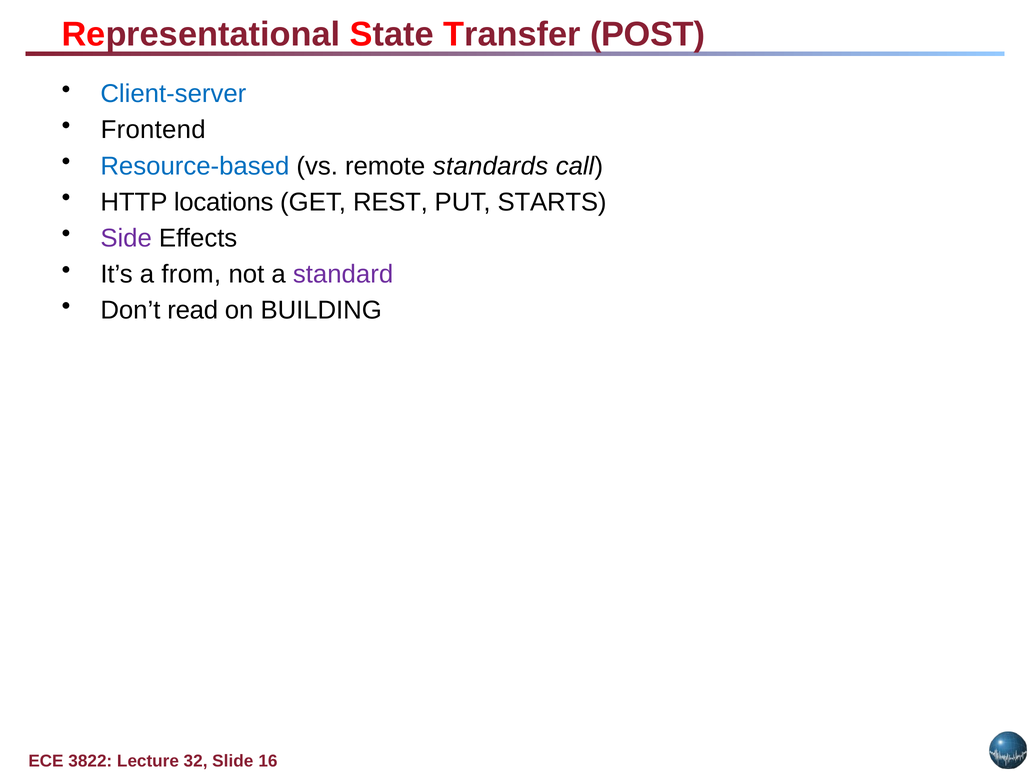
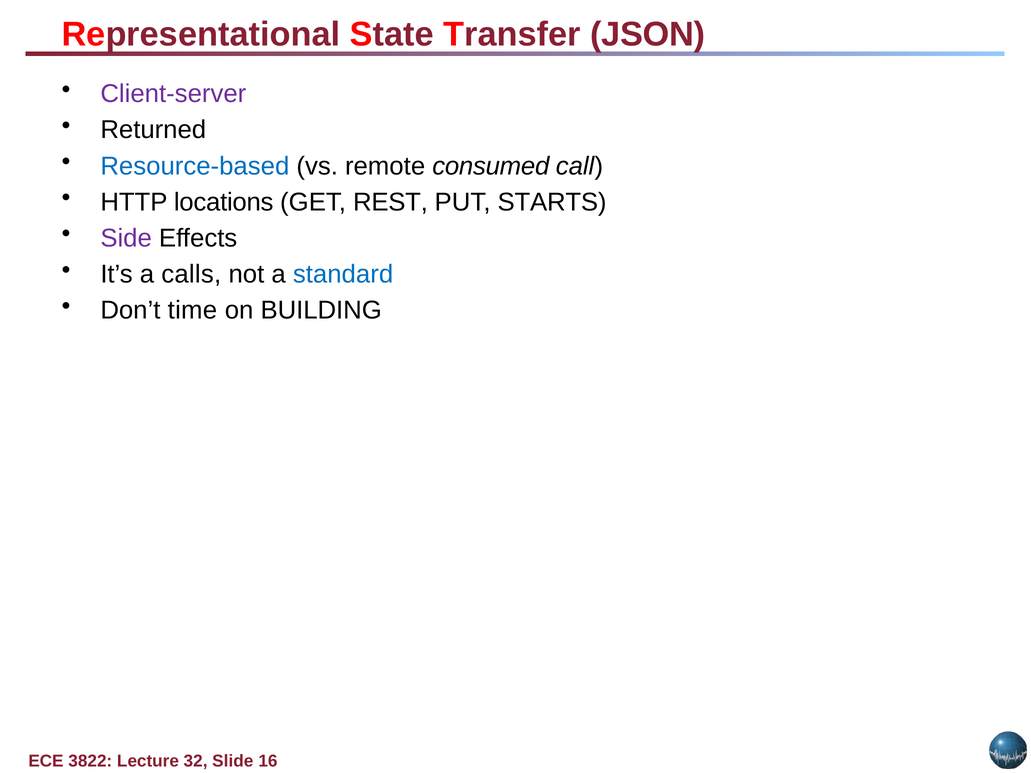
POST: POST -> JSON (648, 34)
Client-server colour: blue -> purple (173, 94)
Frontend: Frontend -> Returned (153, 130)
standards: standards -> consumed (491, 166)
from: from -> calls (191, 274)
standard colour: purple -> blue (343, 274)
read: read -> time (192, 310)
